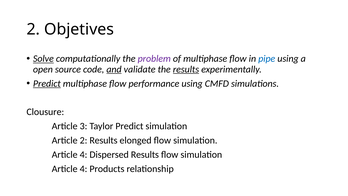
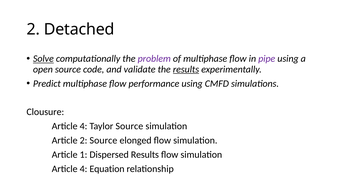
Objetives: Objetives -> Detached (79, 29)
pipe colour: blue -> purple (267, 59)
and underline: present -> none (114, 69)
Predict underline: present -> none (47, 83)
3: 3 -> 4 (84, 126)
Taylor Predict: Predict -> Source (129, 126)
2 Results: Results -> Source (103, 140)
4: 4 -> 1 (84, 154)
Products: Products -> Equation (107, 169)
